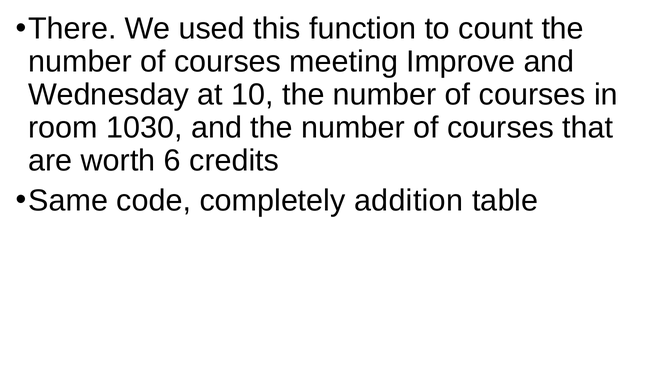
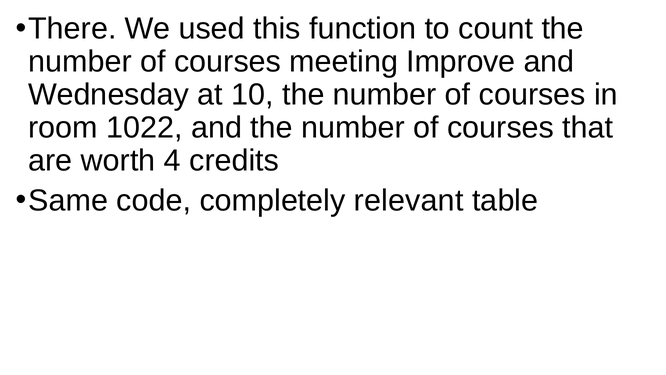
1030: 1030 -> 1022 (144, 127)
6: 6 -> 4 (172, 160)
addition: addition -> relevant (409, 200)
